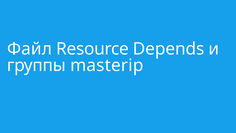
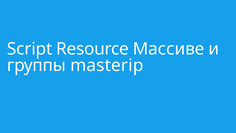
Файл: Файл -> Script (30, 49)
Depends: Depends -> Массиве (169, 49)
